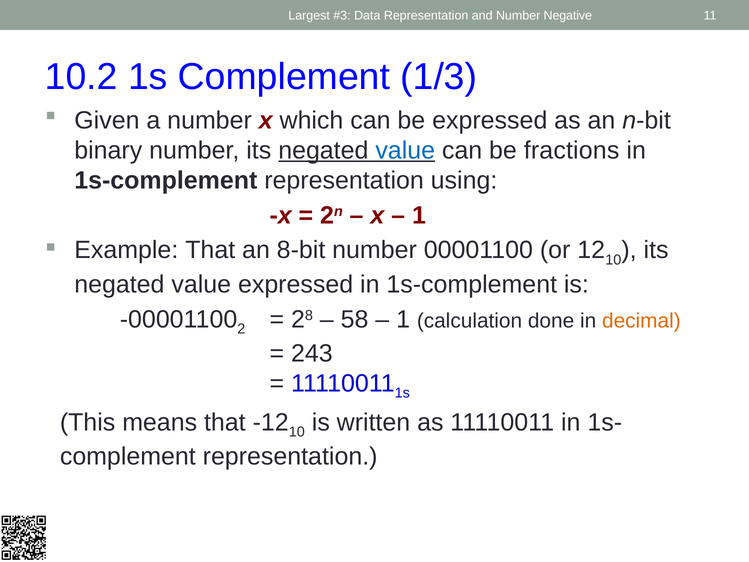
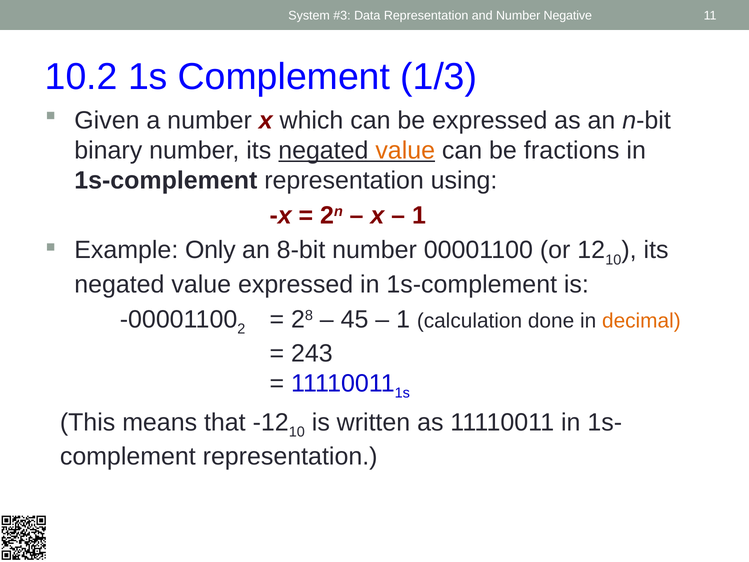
Largest: Largest -> System (309, 16)
value colour: blue -> orange (405, 150)
Example That: That -> Only (210, 250)
58: 58 -> 45 (355, 319)
